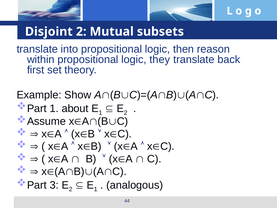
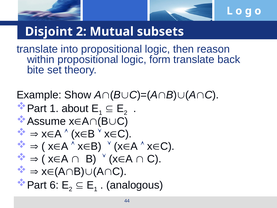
they: they -> form (160, 59)
first: first -> bite (36, 70)
3: 3 -> 6 (54, 185)
